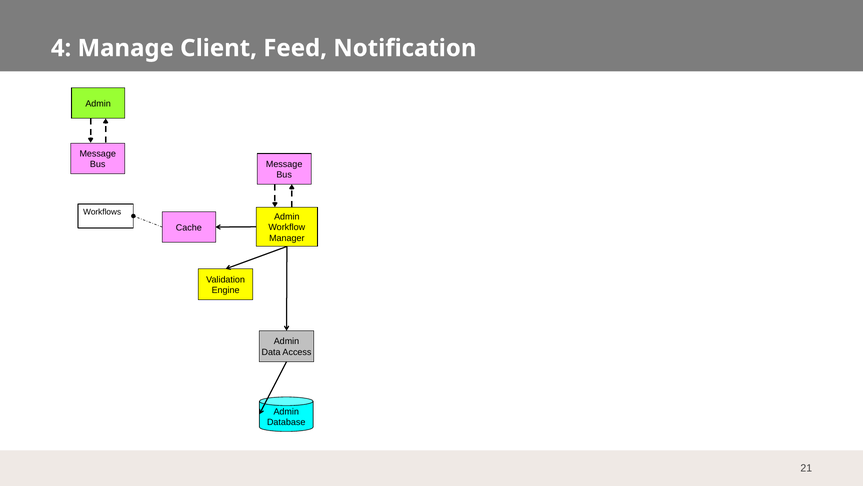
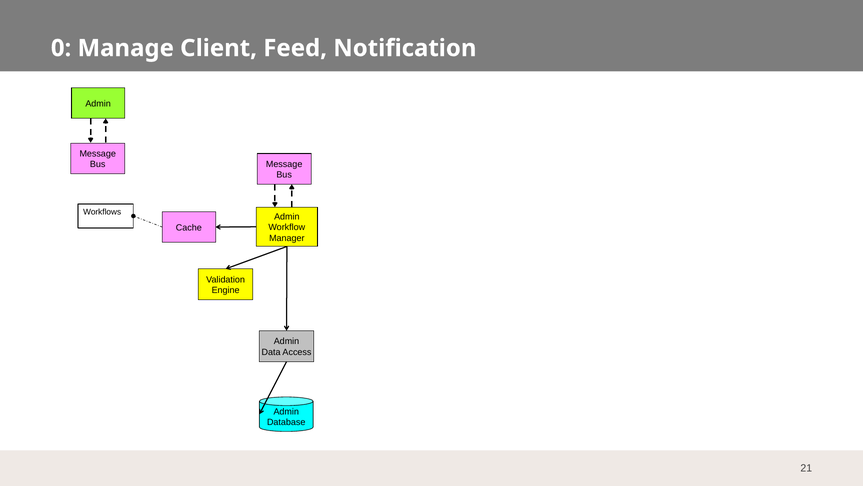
4: 4 -> 0 (61, 48)
